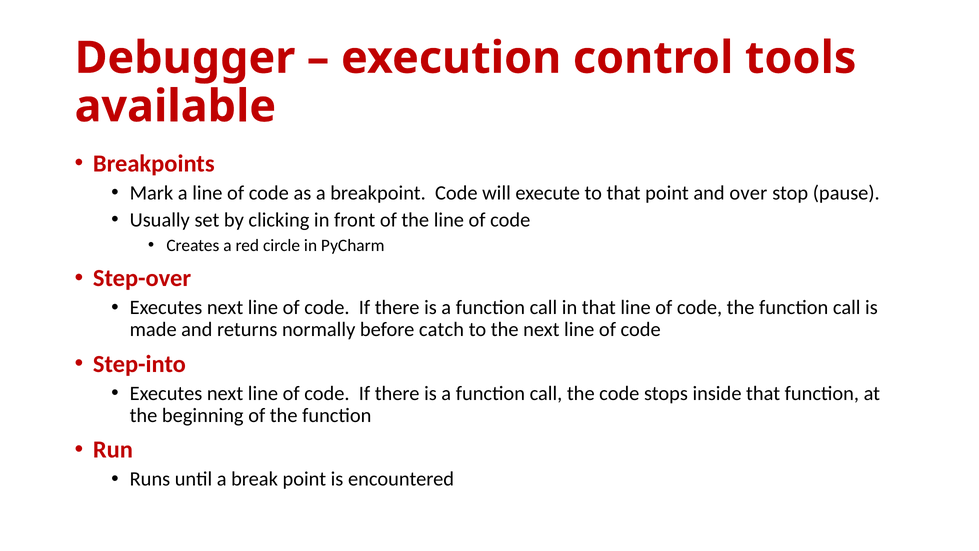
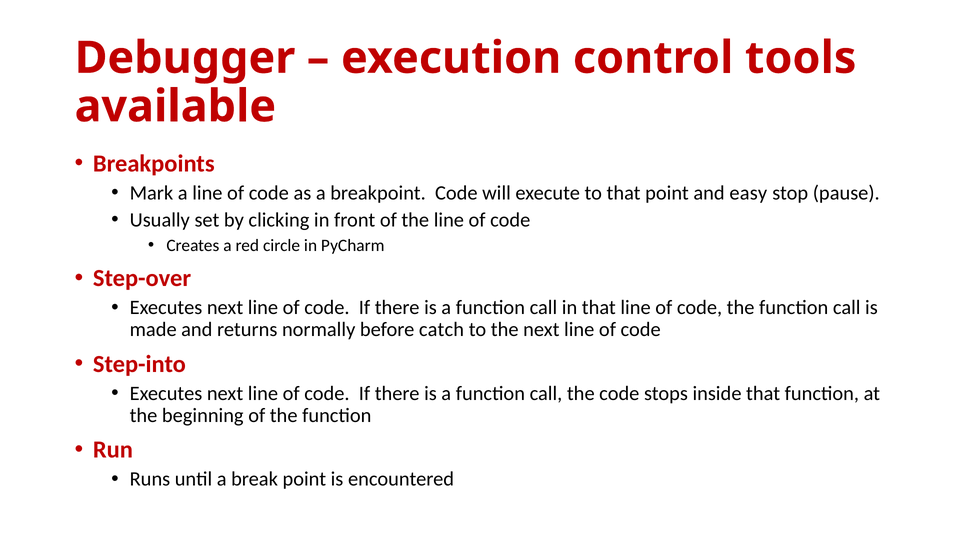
over: over -> easy (748, 193)
